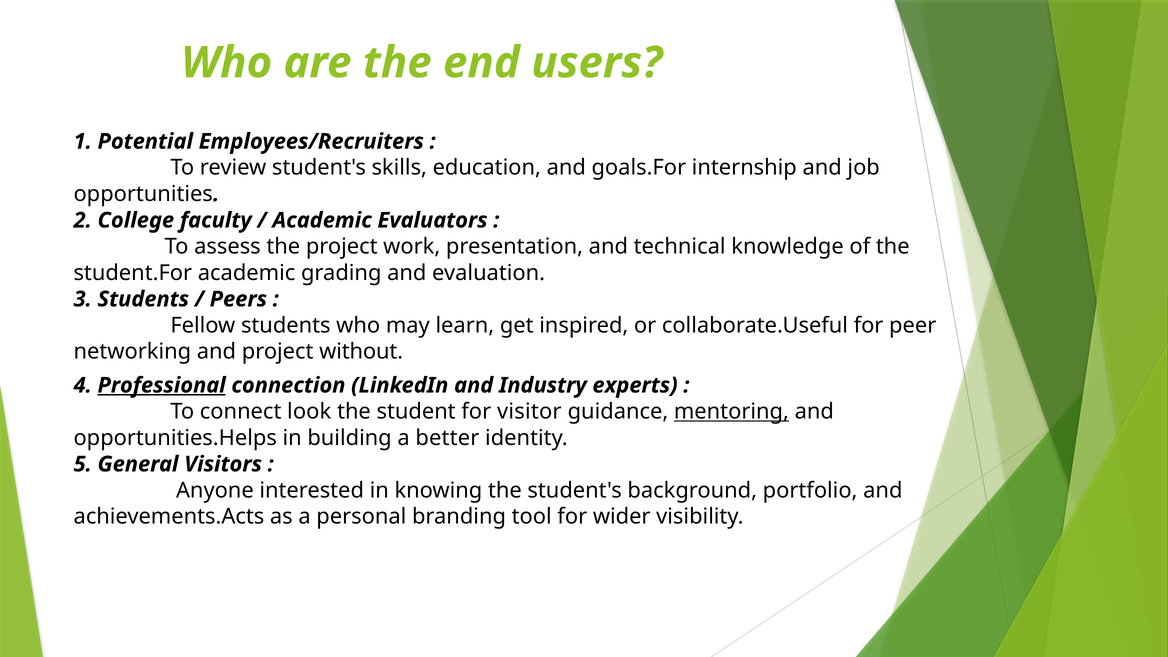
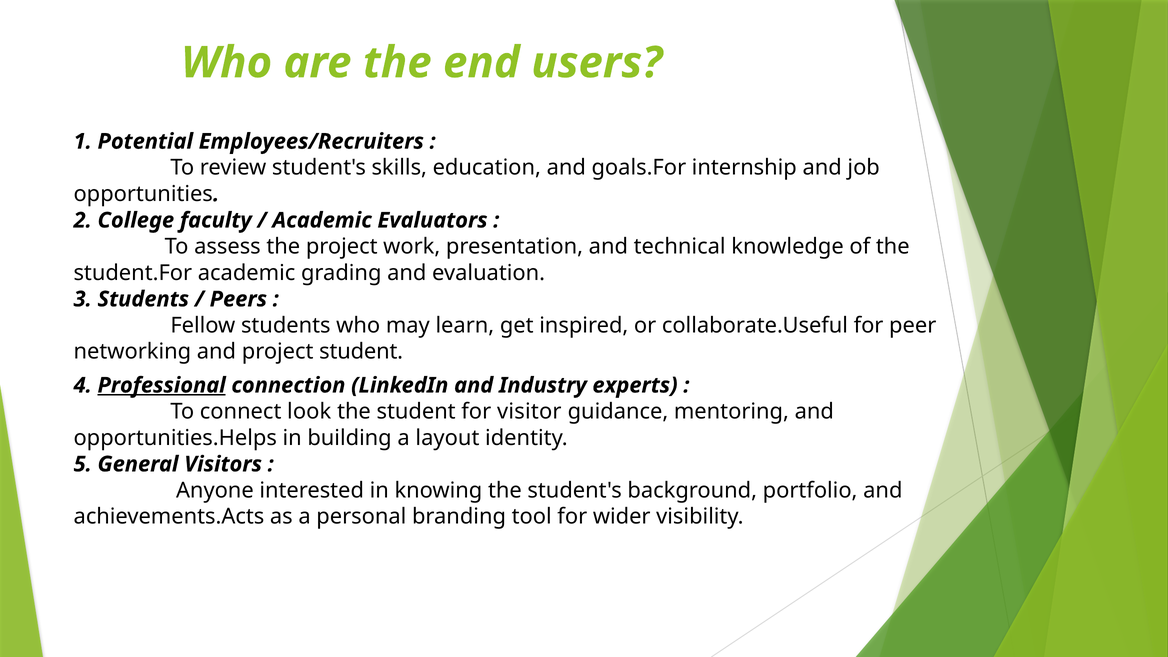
project without: without -> student (361, 352)
mentoring underline: present -> none (731, 412)
better: better -> layout (447, 438)
